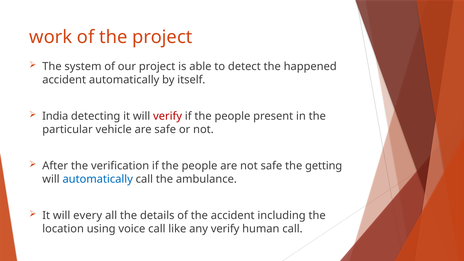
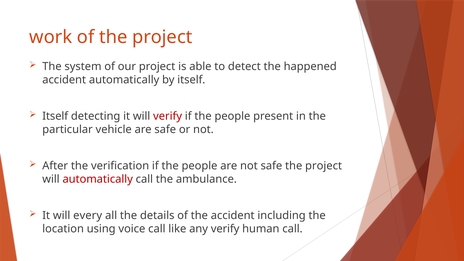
India: India -> Itself (55, 116)
safe the getting: getting -> project (324, 166)
automatically colour: blue -> red (98, 179)
